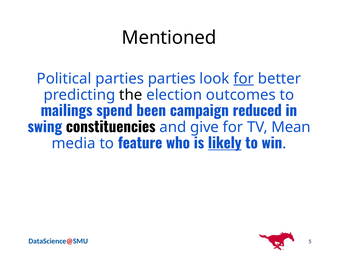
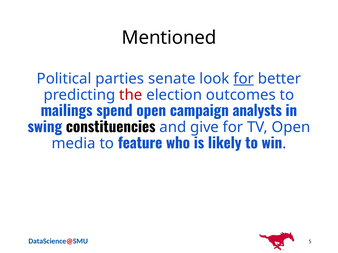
parties parties: parties -> senate (172, 79)
the colour: black -> red (131, 95)
spend been: been -> open (151, 111)
reduced: reduced -> analysts (257, 111)
TV Mean: Mean -> Open (291, 127)
likely underline: present -> none (225, 144)
